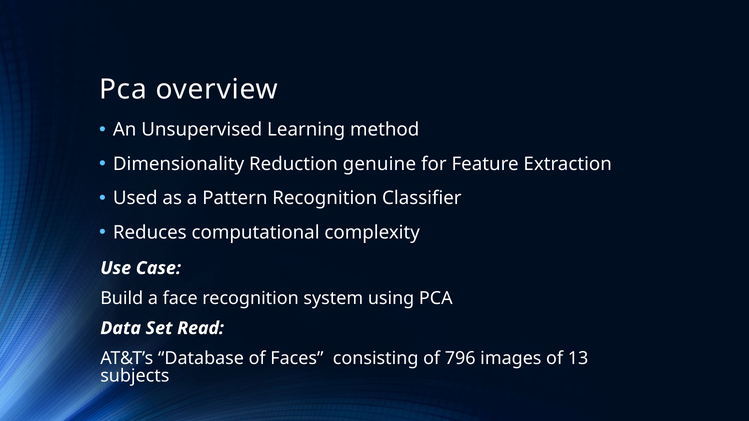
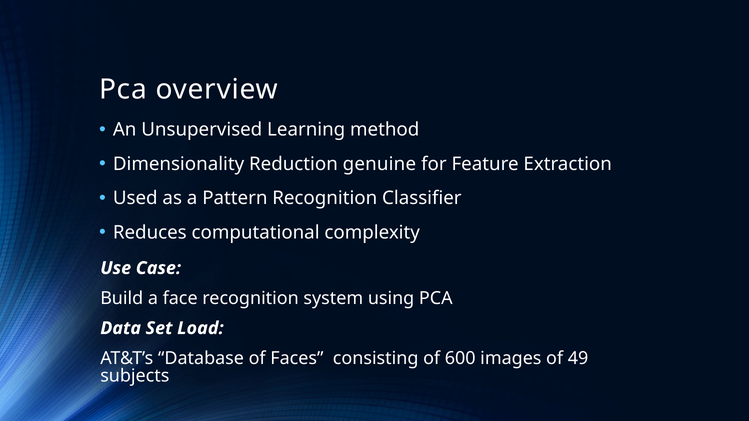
Read: Read -> Load (200, 329)
796: 796 -> 600 (460, 359)
13: 13 -> 49 (578, 359)
